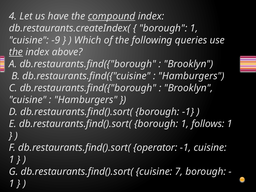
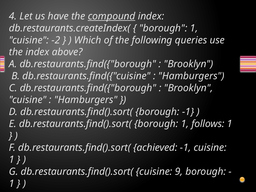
-9: -9 -> -2 (56, 40)
the underline: present -> none (16, 52)
operator: operator -> achieved (155, 148)
7: 7 -> 9 (179, 172)
